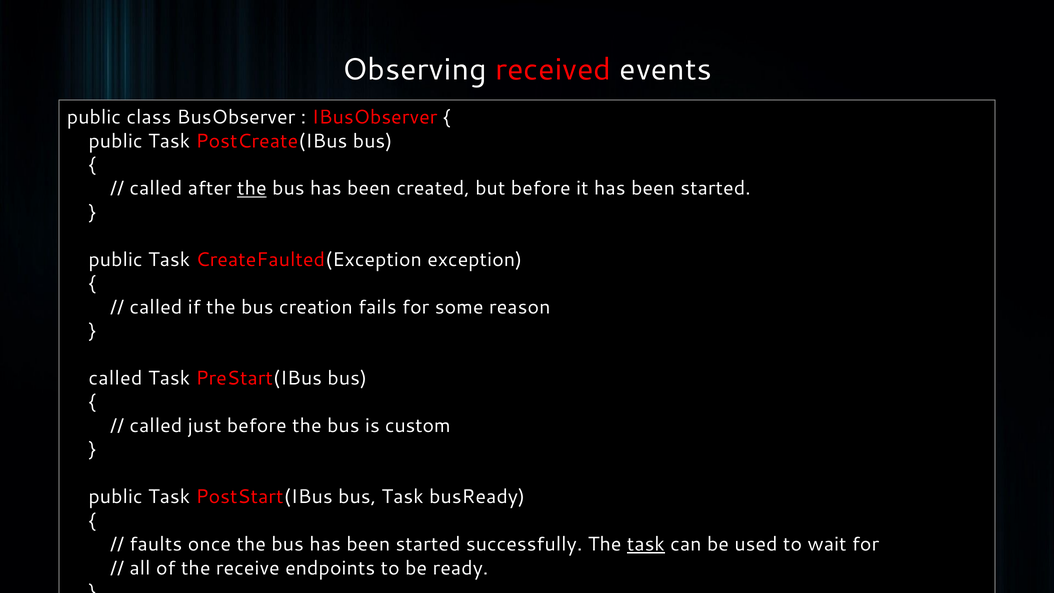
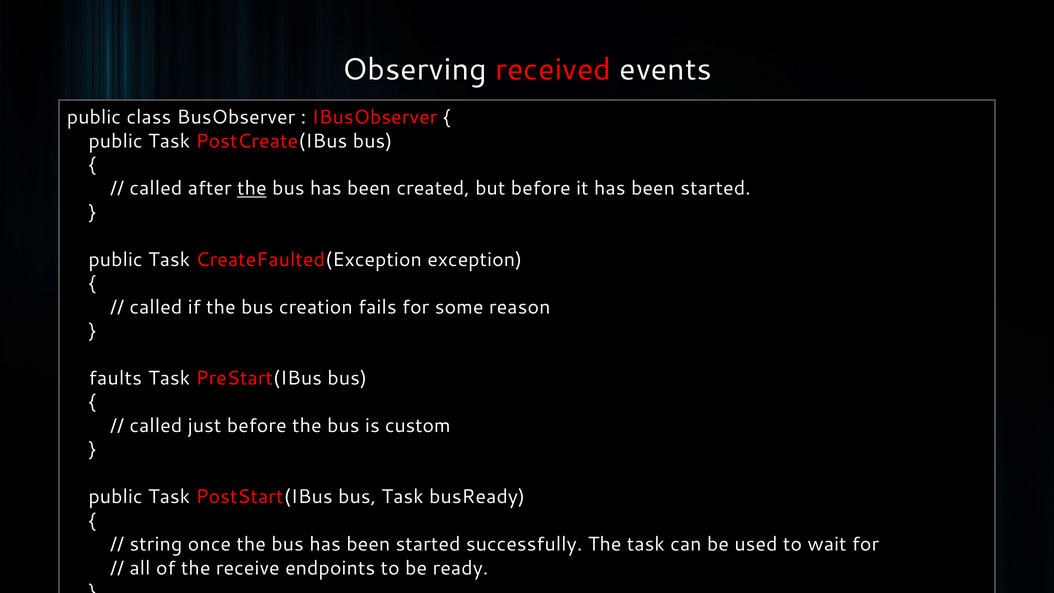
called: called -> faults (115, 378)
faults: faults -> string (156, 544)
task underline: present -> none (646, 544)
